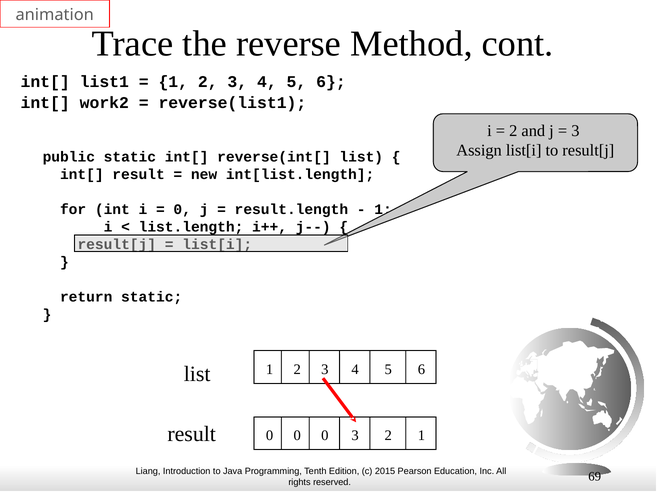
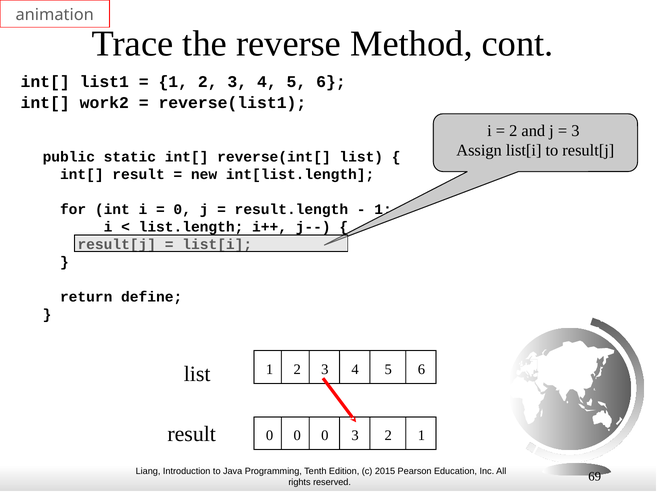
return static: static -> define (152, 297)
